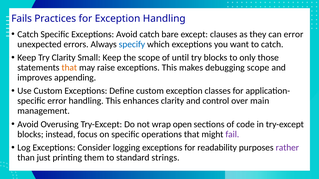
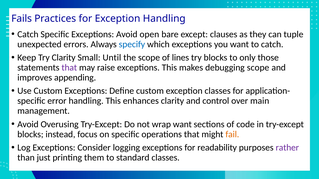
Avoid catch: catch -> open (149, 34)
can error: error -> tuple (294, 34)
Small Keep: Keep -> Until (112, 58)
until: until -> lines (180, 58)
that colour: orange -> purple (69, 68)
wrap open: open -> want (182, 125)
fail colour: purple -> orange (232, 135)
standard strings: strings -> classes (166, 158)
